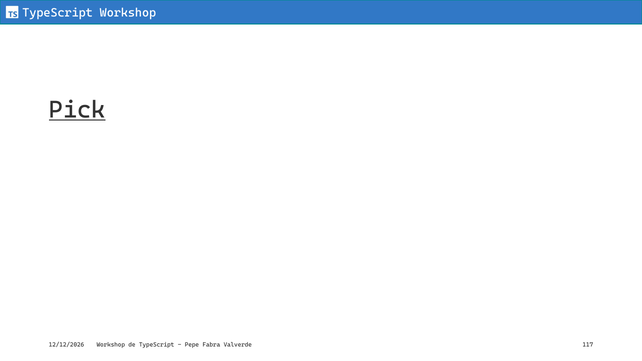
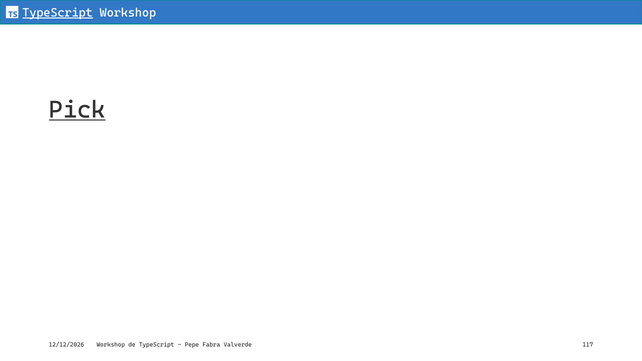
TypeScript underline: none -> present (58, 13)
